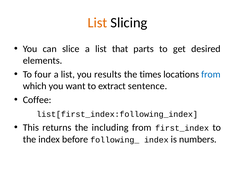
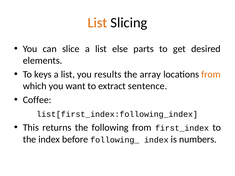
that: that -> else (120, 49)
four: four -> keys (43, 74)
times: times -> array (150, 74)
from colour: blue -> orange (211, 74)
including: including -> following (110, 128)
